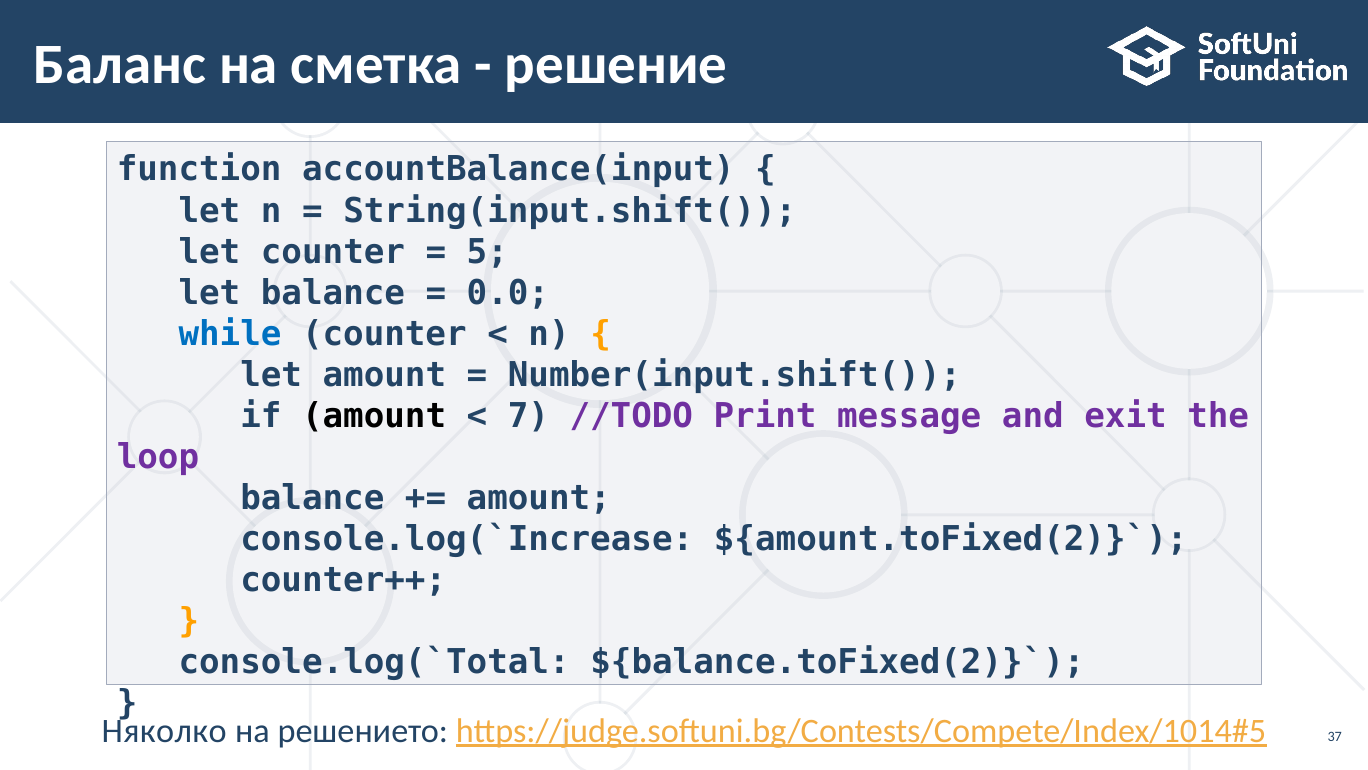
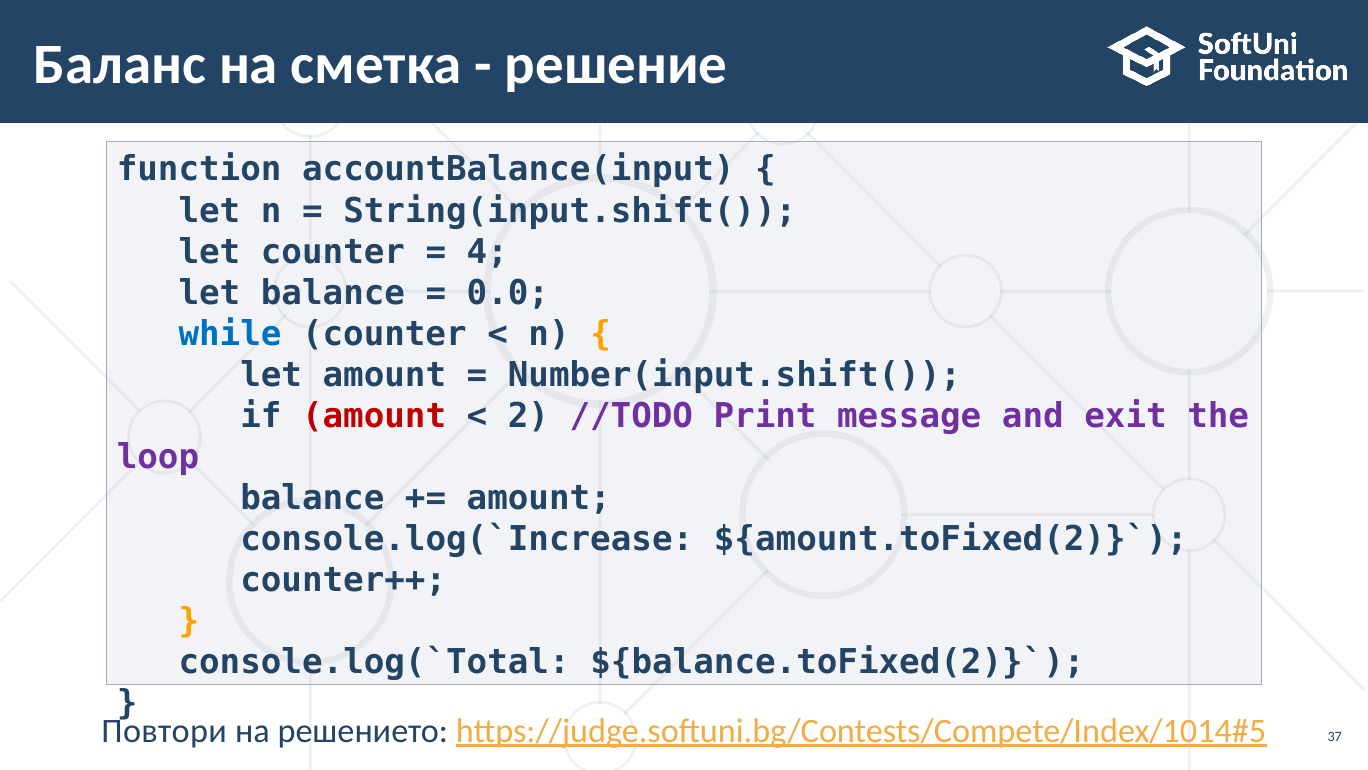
5: 5 -> 4 (487, 252)
amount colour: black -> red (374, 416)
7: 7 -> 2 (529, 416)
Няколко: Няколко -> Повтори (164, 730)
